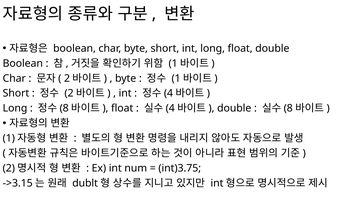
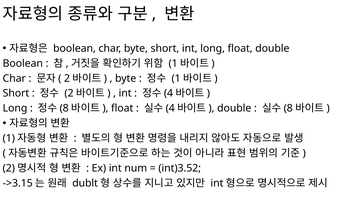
int)3.75: int)3.75 -> int)3.52 (180, 169)
